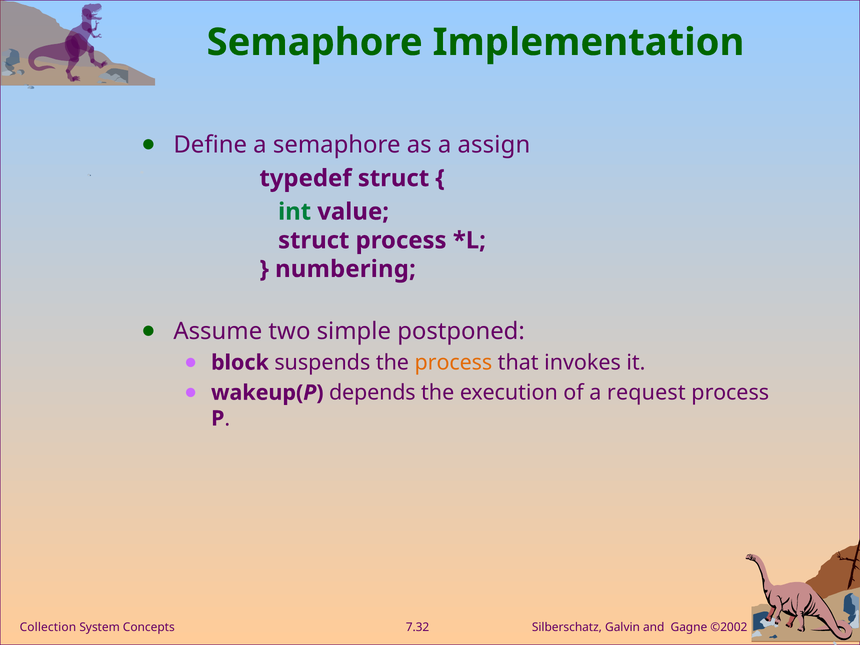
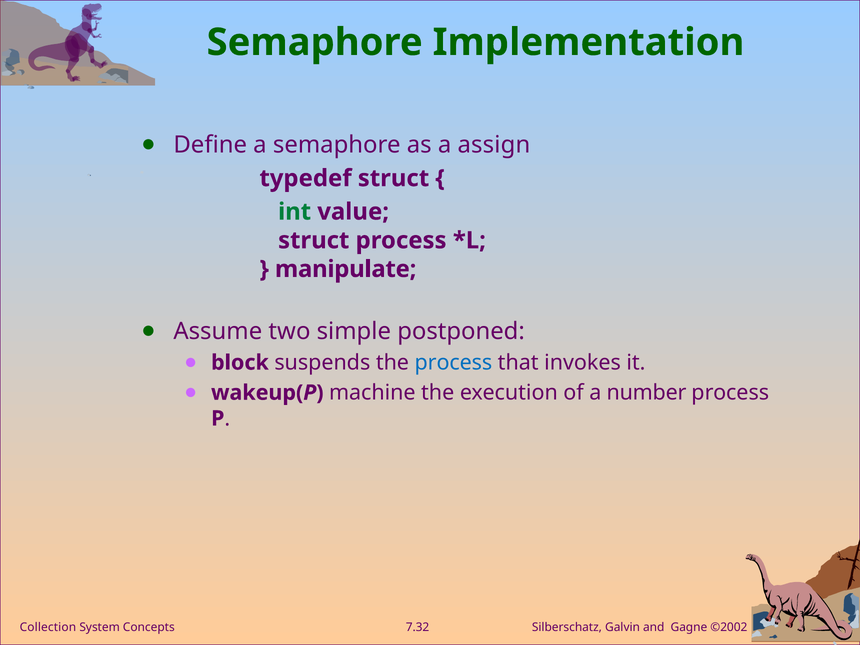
numbering: numbering -> manipulate (346, 269)
process colour: orange -> blue (453, 363)
depends: depends -> machine (372, 393)
request: request -> number (647, 393)
